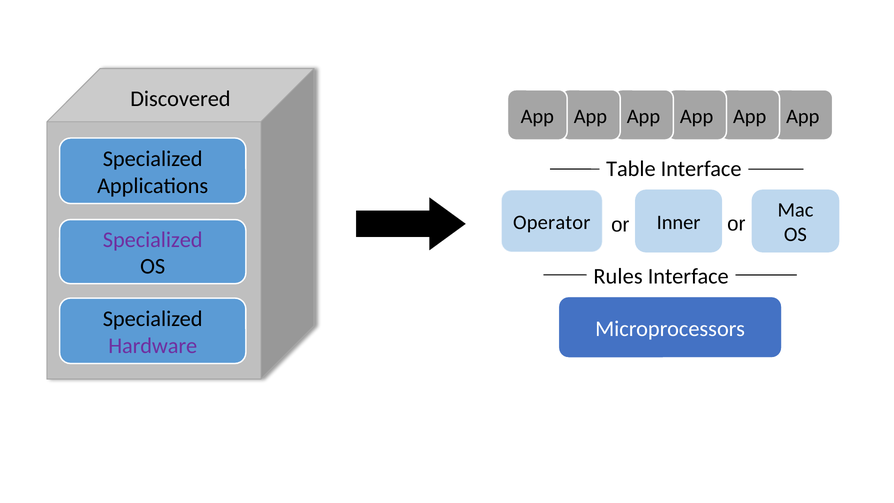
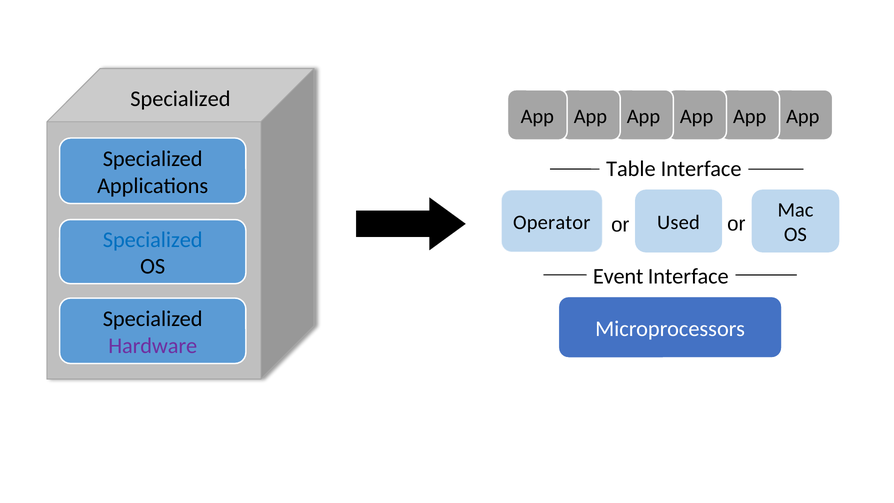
Discovered: Discovered -> Specialized (180, 99)
Inner: Inner -> Used (678, 222)
Specialized colour: purple -> blue (153, 240)
Rules: Rules -> Event (618, 276)
